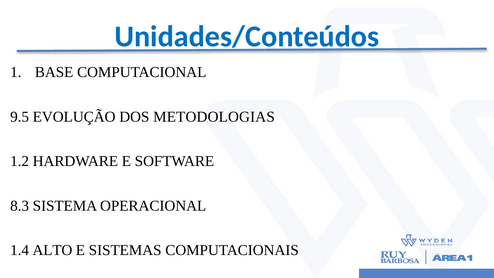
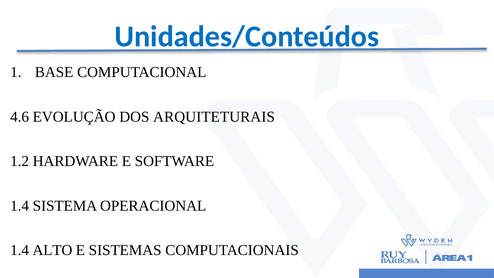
9.5: 9.5 -> 4.6 (20, 117)
METODOLOGIAS: METODOLOGIAS -> ARQUITETURAIS (214, 117)
8.3: 8.3 -> 1.4 (20, 206)
